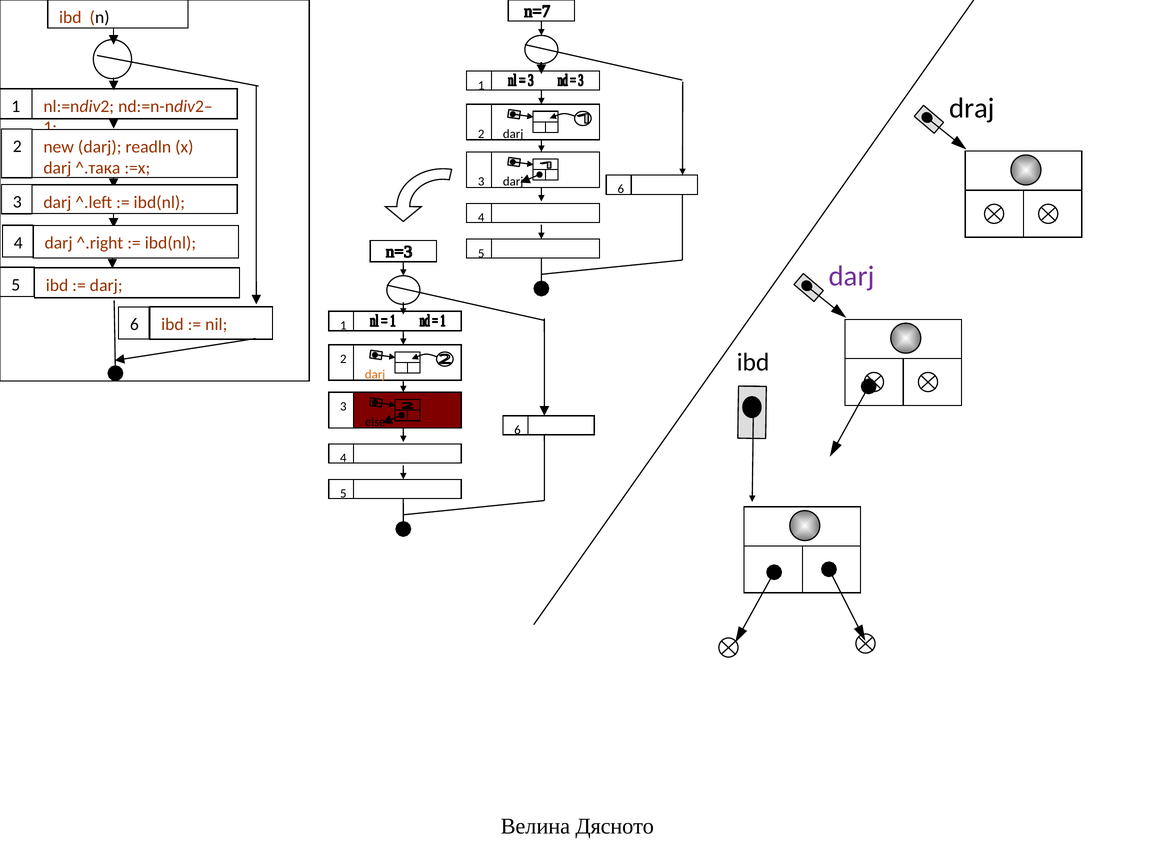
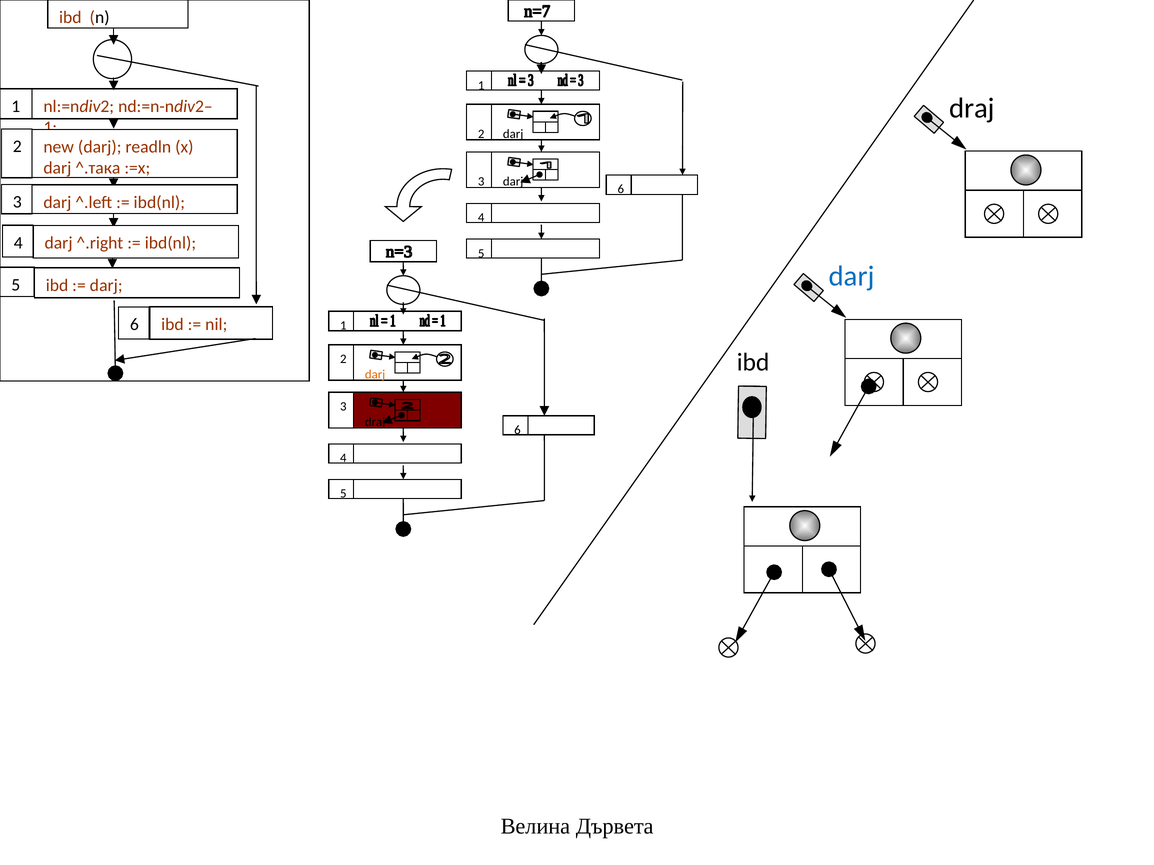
darj colour: purple -> blue (852, 277)
else: else -> draj (375, 422)
Дясното: Дясното -> Дървета (615, 827)
